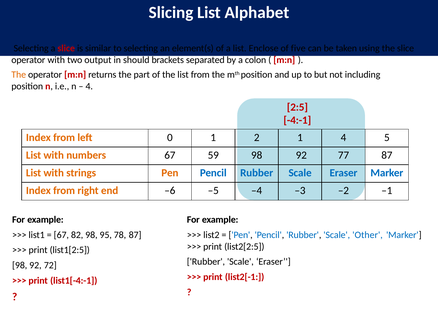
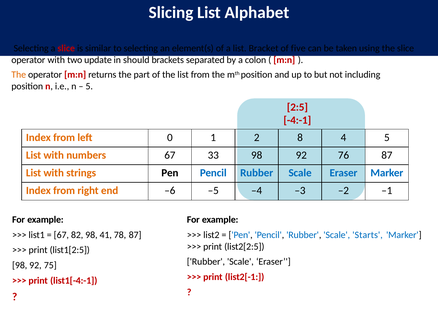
Enclose: Enclose -> Bracket (264, 48)
output: output -> update (98, 60)
4: 4 -> 5 (89, 86)
2 1: 1 -> 8 (300, 138)
59: 59 -> 33 (213, 155)
77: 77 -> 76 (344, 155)
Pen colour: orange -> black (170, 173)
95: 95 -> 41 (106, 235)
Other: Other -> Starts (368, 235)
72: 72 -> 75 (50, 266)
